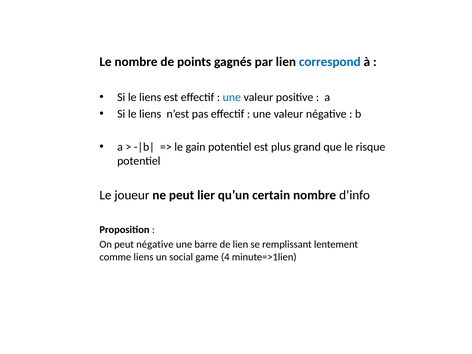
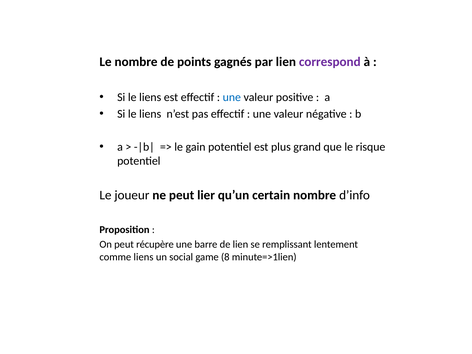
correspond colour: blue -> purple (330, 62)
peut négative: négative -> récupère (155, 244)
4: 4 -> 8 (225, 257)
